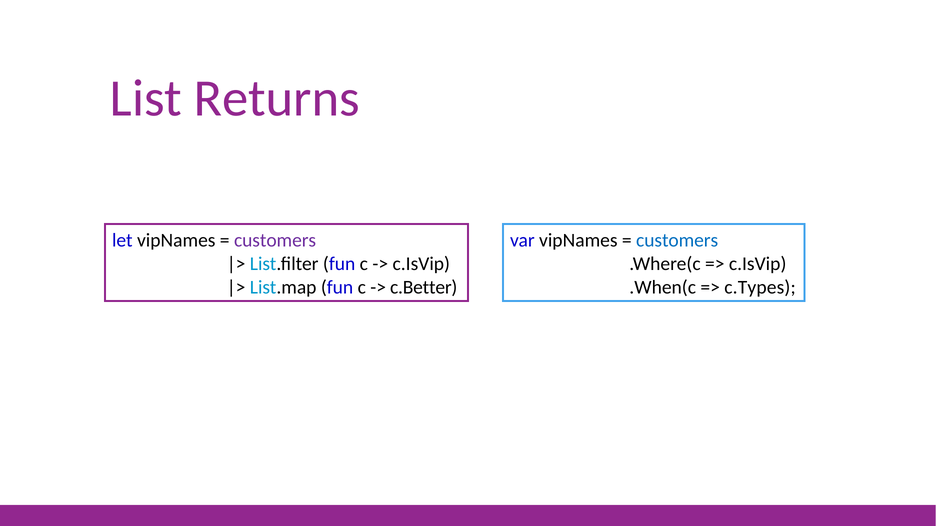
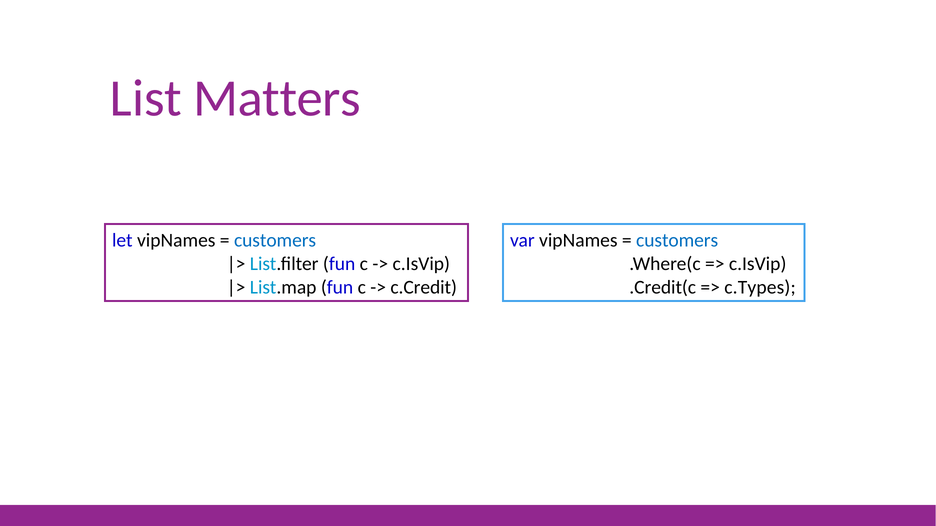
Returns: Returns -> Matters (277, 98)
customers colour: purple -> blue (275, 241)
c.Better: c.Better -> c.Credit (424, 287)
.When(c: .When(c -> .Credit(c (663, 287)
